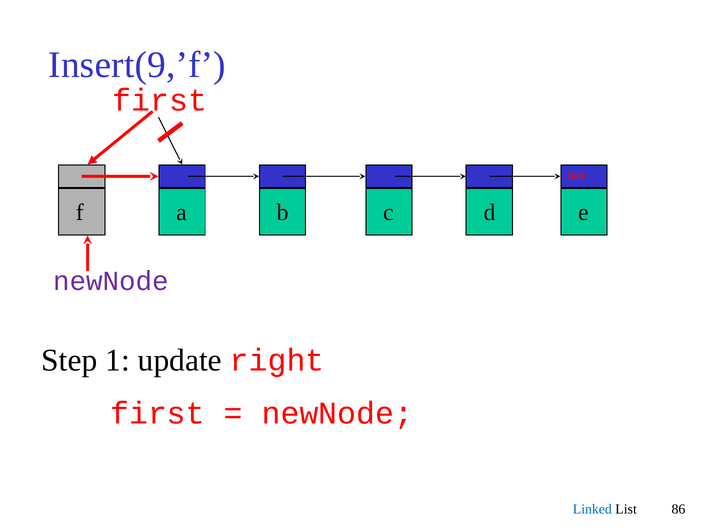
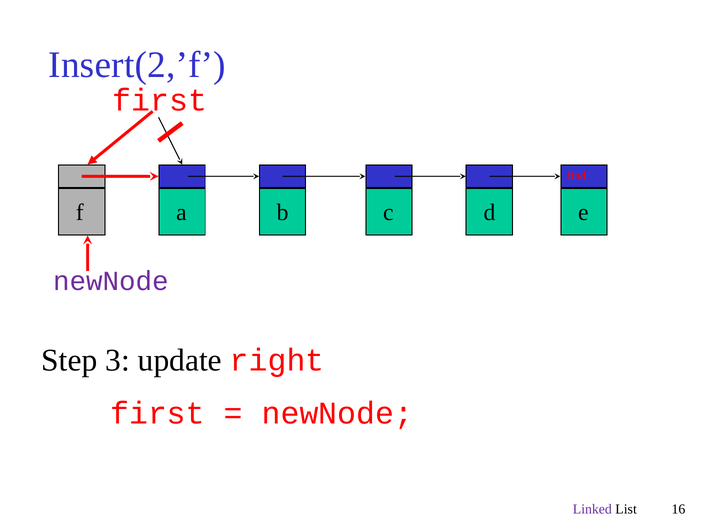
Insert(9,’f: Insert(9,’f -> Insert(2,’f (137, 65)
lists: lists -> find (577, 176)
1: 1 -> 3 (118, 360)
Linked colour: blue -> purple (592, 509)
86: 86 -> 16 (678, 509)
